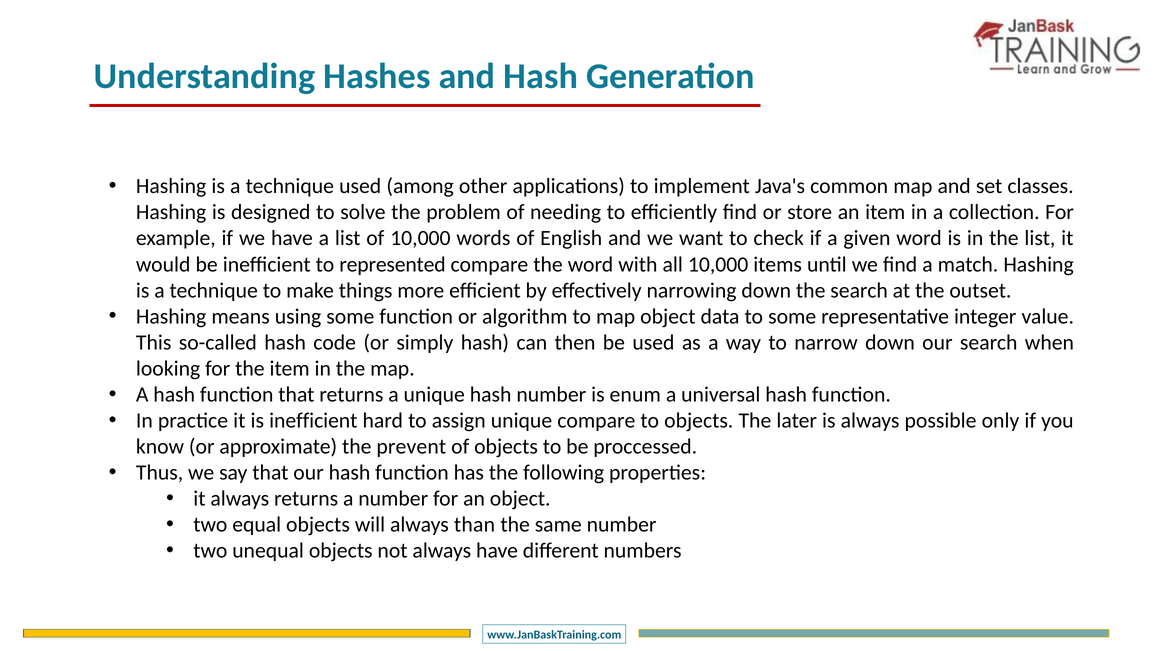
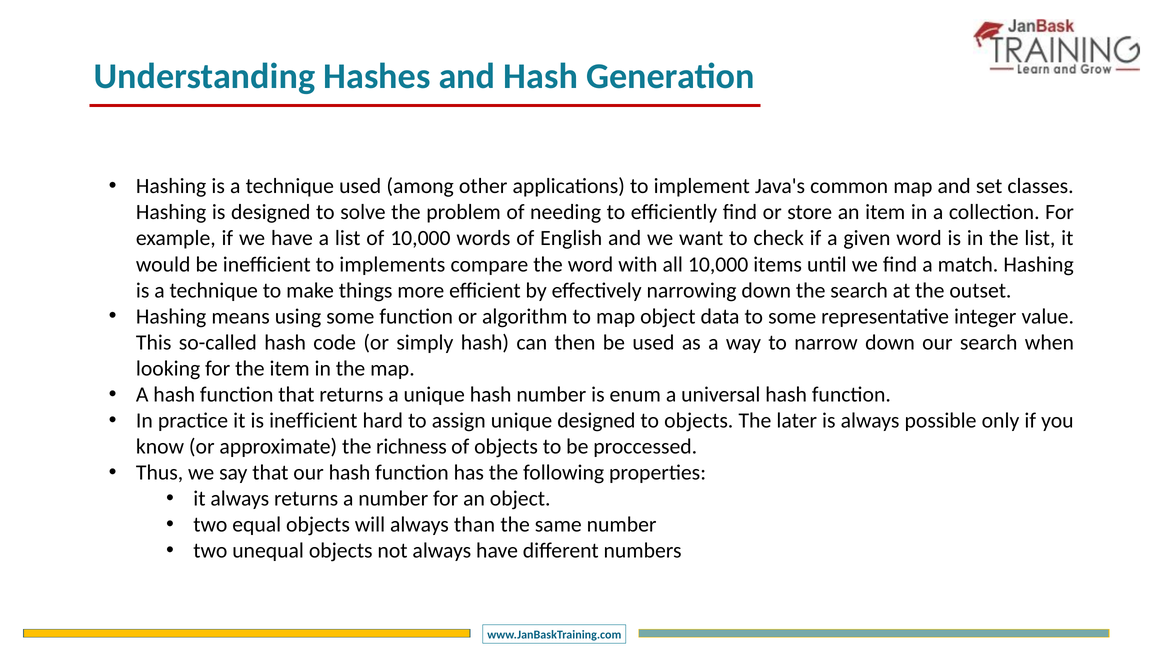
represented: represented -> implements (392, 265)
unique compare: compare -> designed (596, 421)
prevent: prevent -> richness (411, 447)
